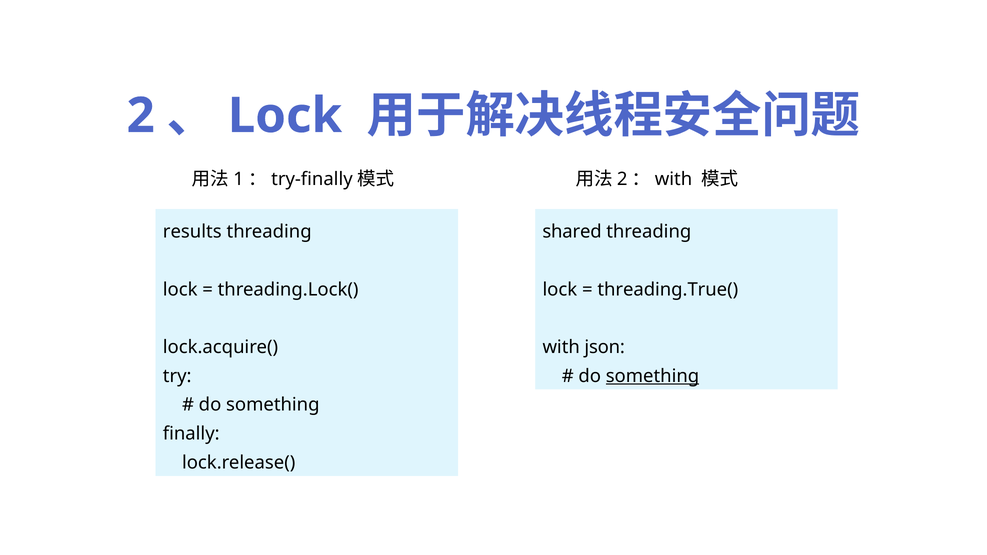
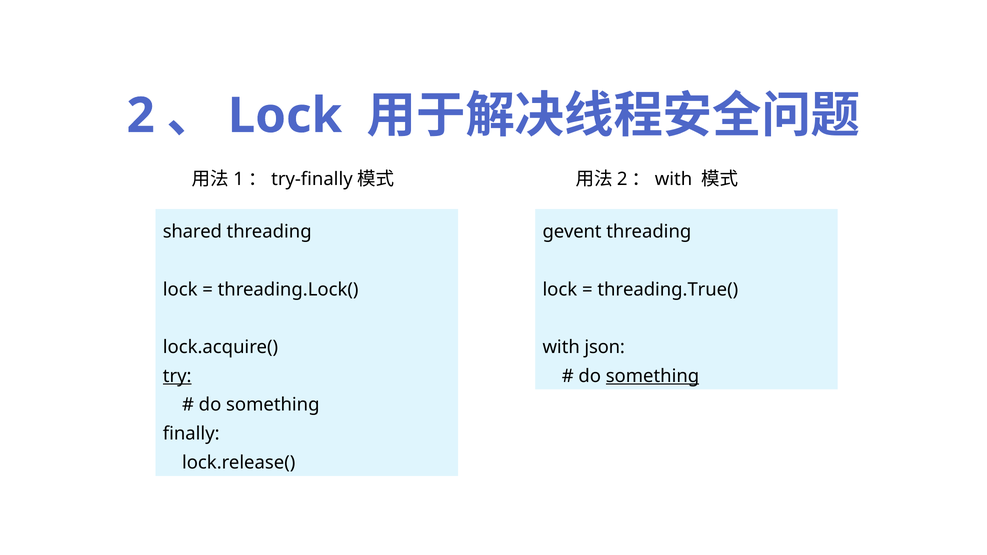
results: results -> shared (192, 232)
shared: shared -> gevent (572, 232)
try underline: none -> present (177, 376)
